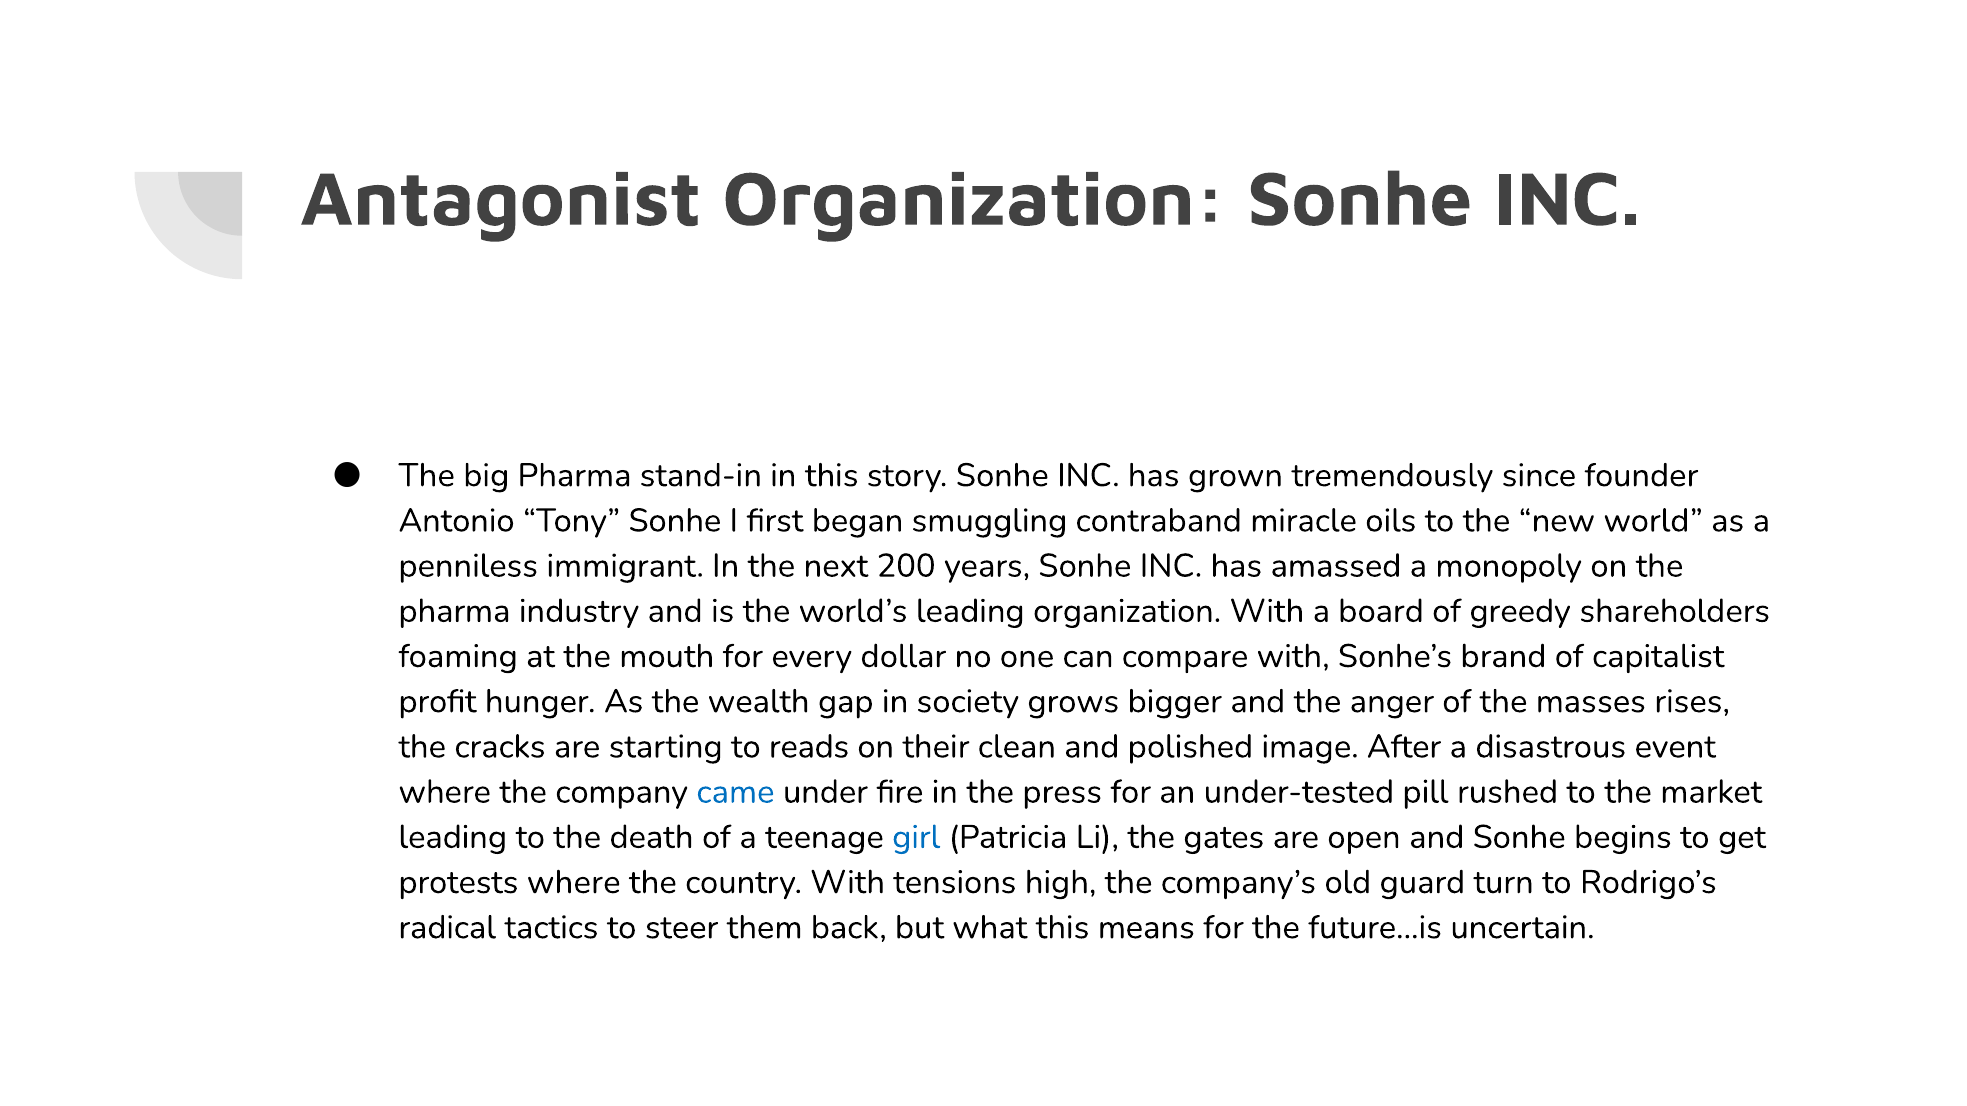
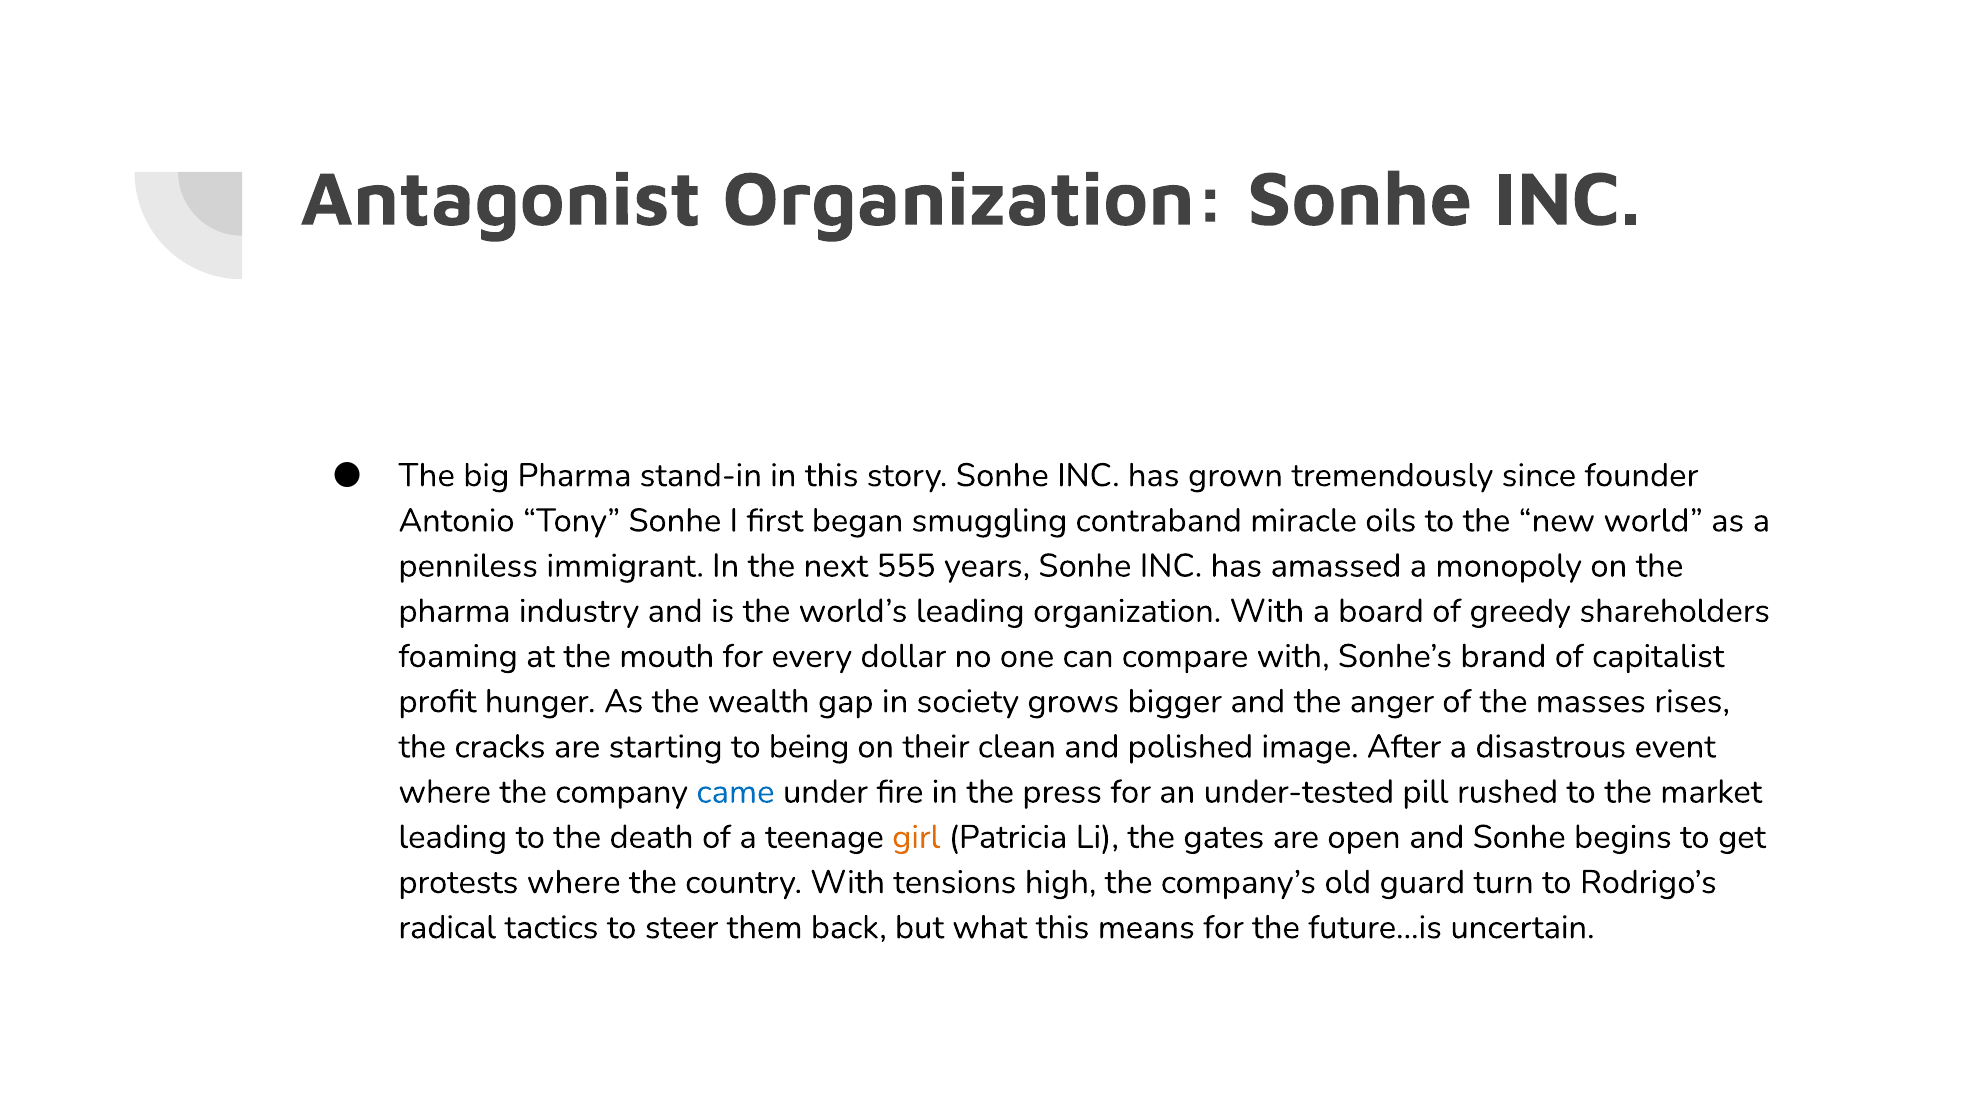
200: 200 -> 555 (906, 566)
reads: reads -> being (809, 747)
girl colour: blue -> orange (916, 837)
